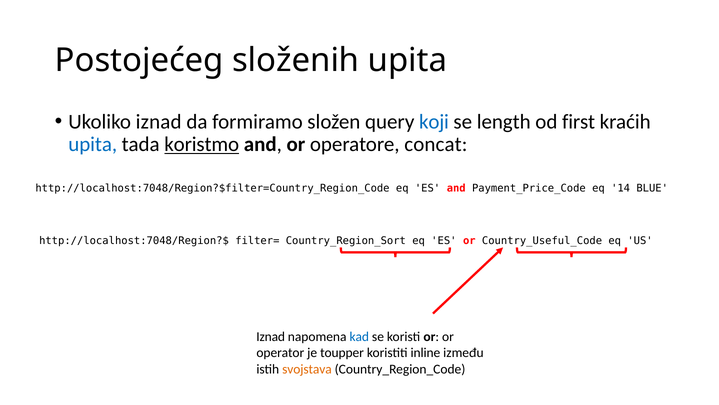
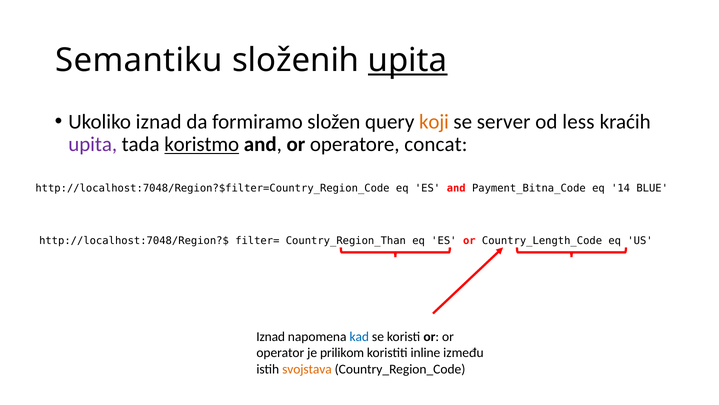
Postojećeg: Postojećeg -> Semantiku (139, 60)
upita underline: none -> present (408, 60)
koji colour: blue -> orange (434, 122)
length: length -> server (504, 122)
first: first -> less (578, 122)
upita colour: blue -> purple (93, 144)
Payment_Price_Code: Payment_Price_Code -> Payment_Bitna_Code (529, 188)
Country_Region_Sort: Country_Region_Sort -> Country_Region_Than (346, 240)
Country_Useful_Code: Country_Useful_Code -> Country_Length_Code (542, 240)
toupper: toupper -> prilikom (342, 352)
